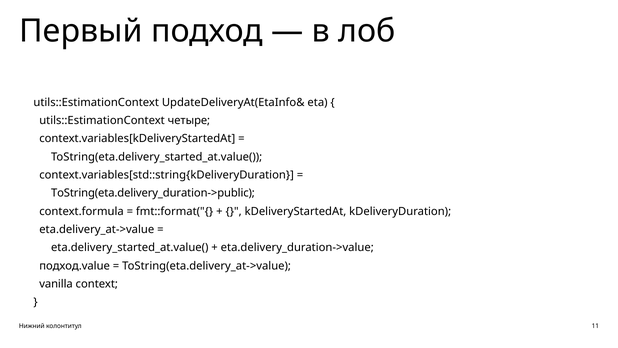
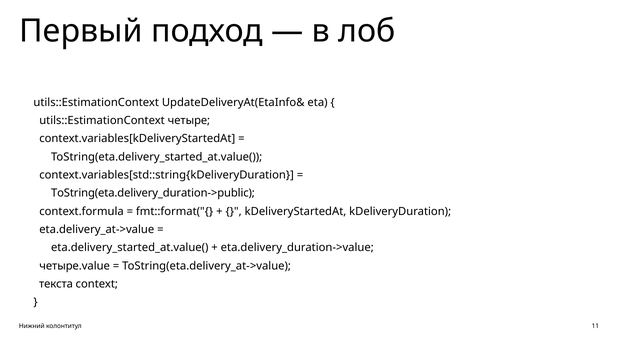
подход.value: подход.value -> четыре.value (75, 266)
vanilla: vanilla -> текста (56, 284)
